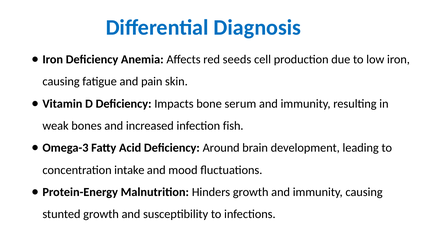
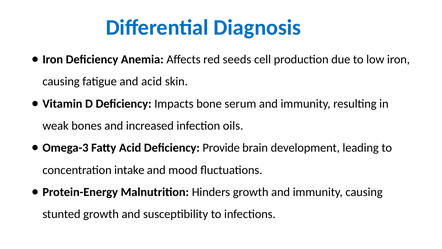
and pain: pain -> acid (152, 81)
fish: fish -> oils (233, 126)
Around: Around -> Provide (221, 148)
